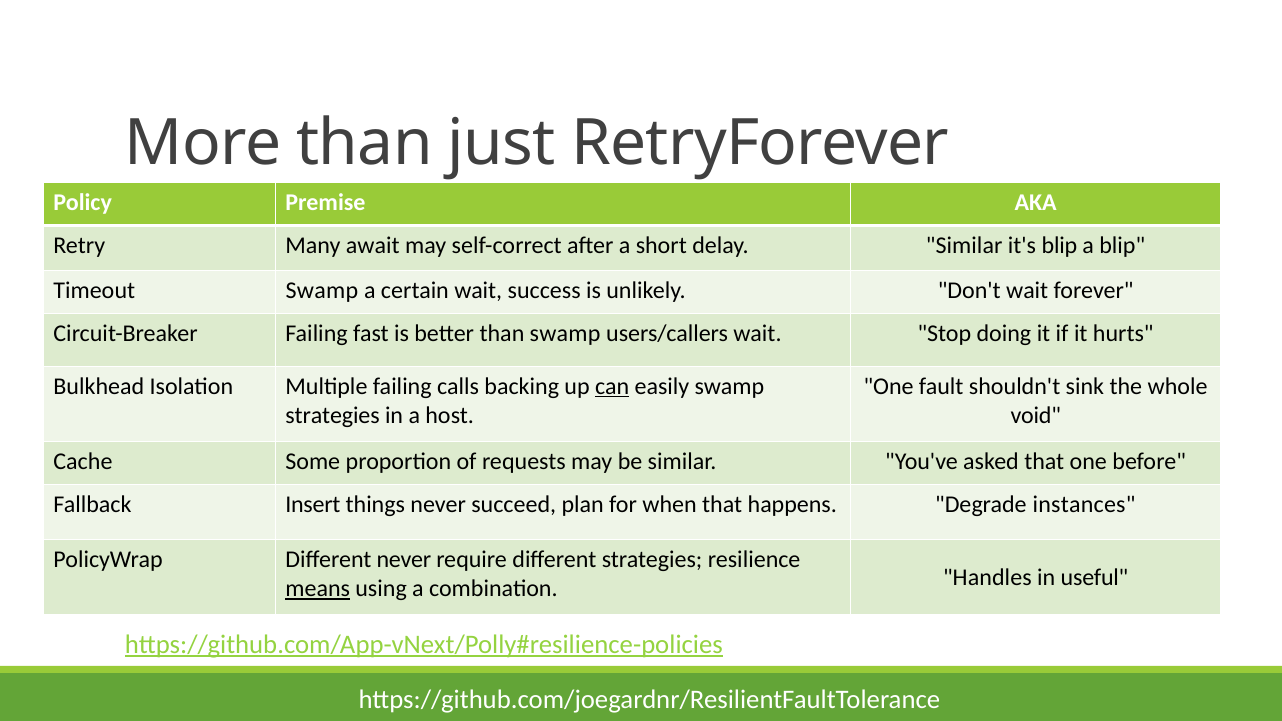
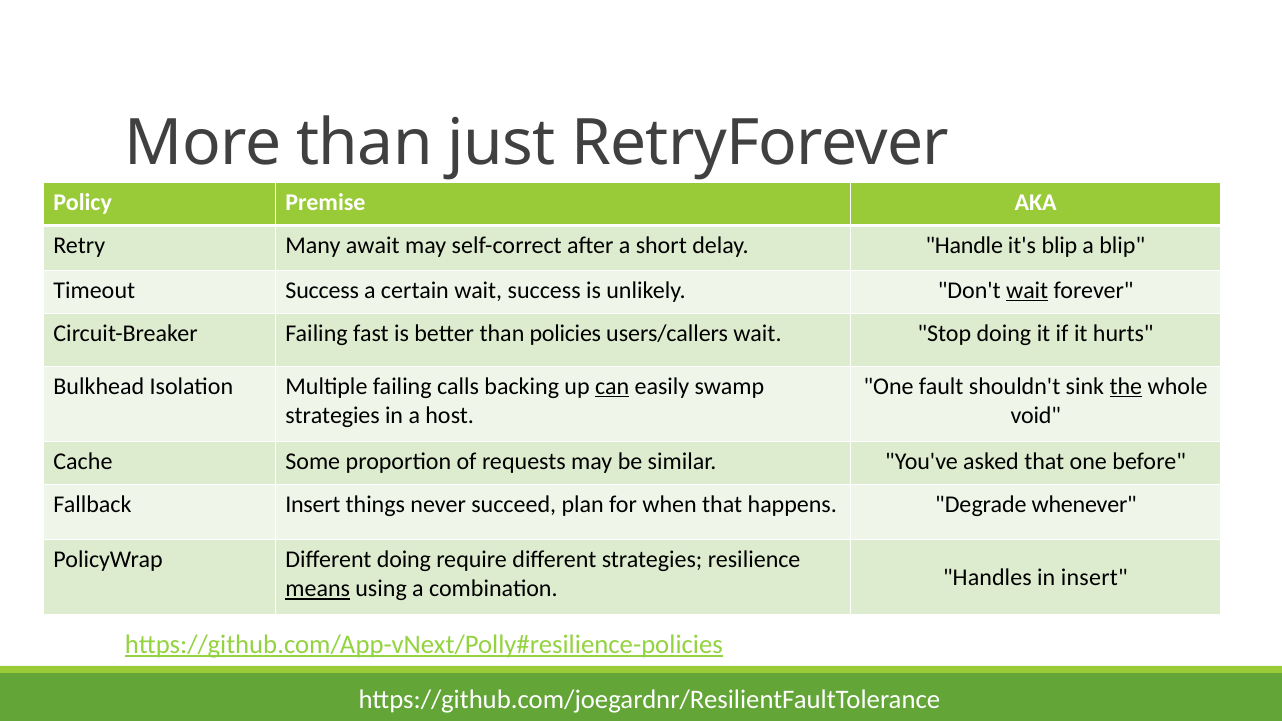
delay Similar: Similar -> Handle (964, 245)
Timeout Swamp: Swamp -> Success (322, 290)
wait underline: none -> present (1027, 290)
than swamp: swamp -> policies (565, 333)
the underline: none -> present (1126, 386)
instances: instances -> whenever (1084, 505)
Different never: never -> doing (404, 559)
in useful: useful -> insert (1094, 578)
